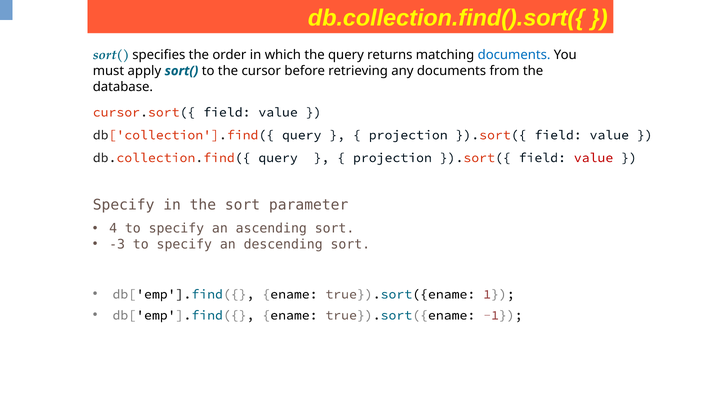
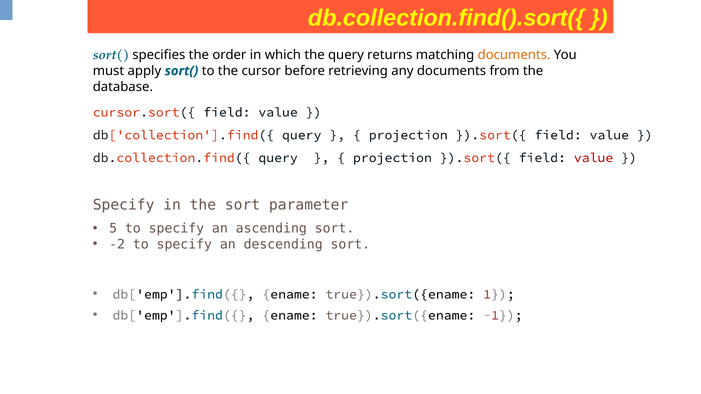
documents colour: blue -> orange (514, 55)
4: 4 -> 5 (113, 229)
-3: -3 -> -2 (117, 245)
